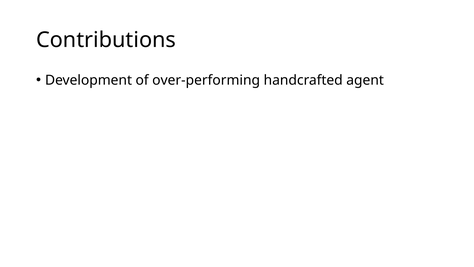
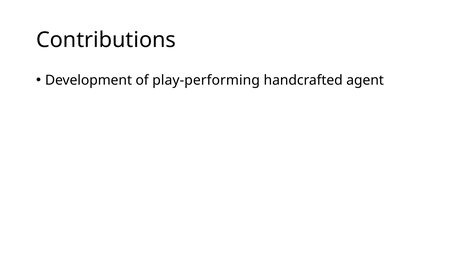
over-performing: over-performing -> play-performing (206, 80)
